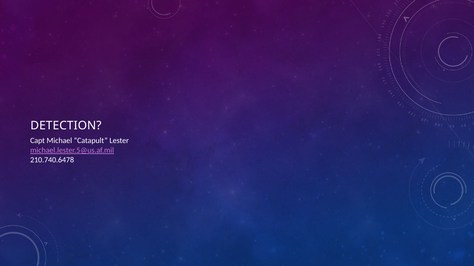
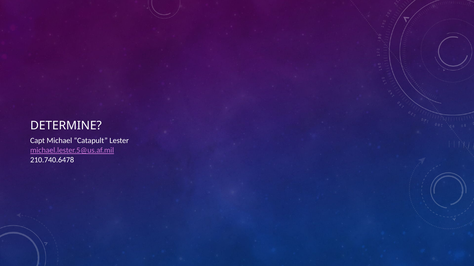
DETECTION: DETECTION -> DETERMINE (66, 126)
